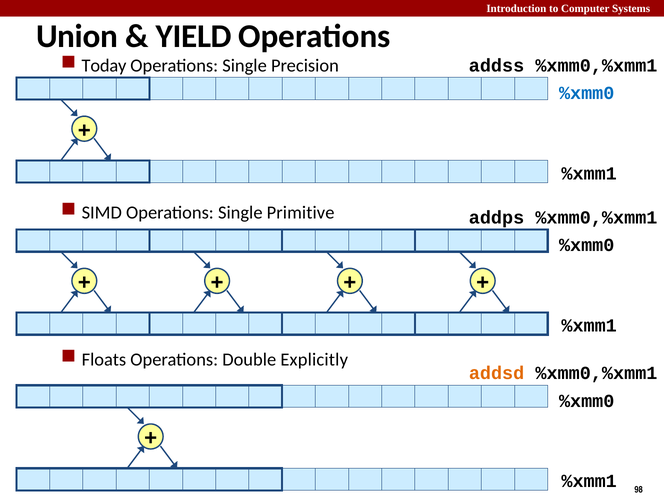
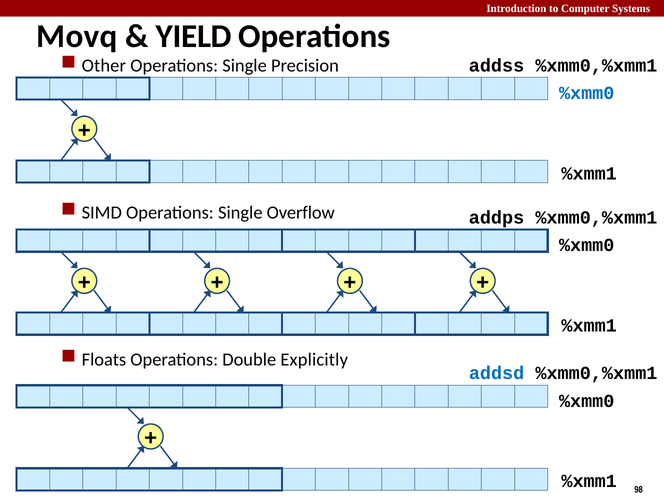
Union: Union -> Movq (77, 36)
Today: Today -> Other (104, 65)
Primitive: Primitive -> Overflow (301, 213)
addsd colour: orange -> blue (497, 373)
